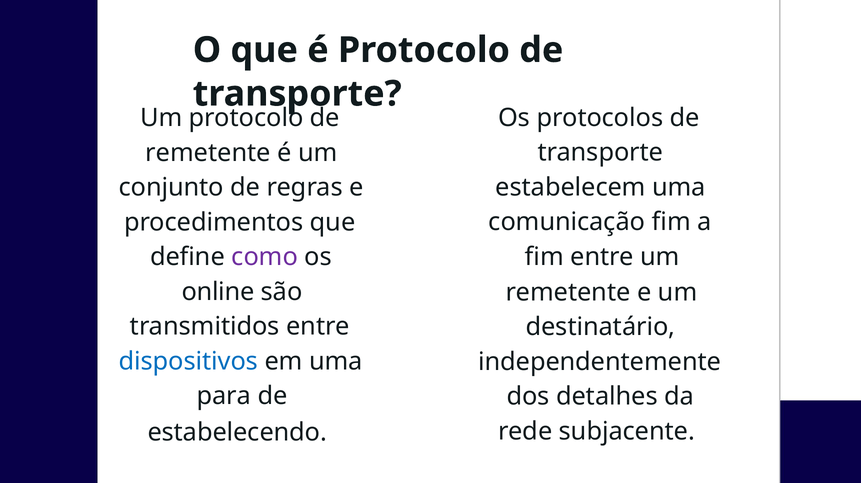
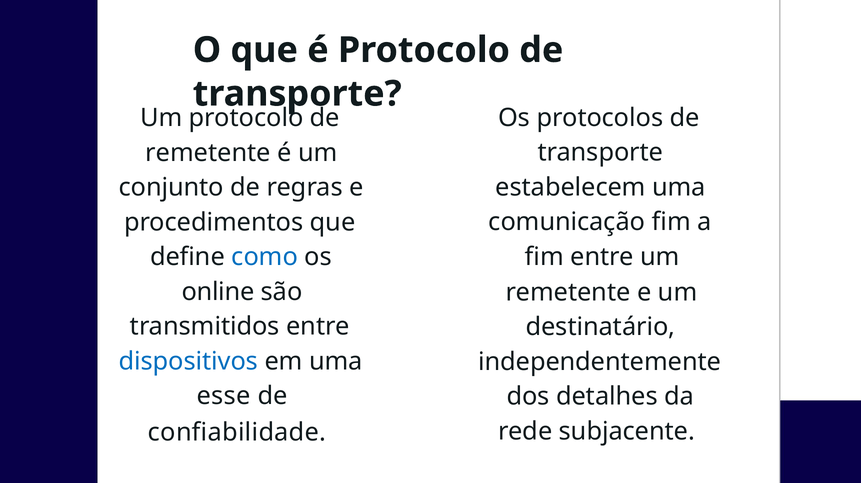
como colour: purple -> blue (265, 257)
para: para -> esse (224, 397)
estabelecendo: estabelecendo -> confiabilidade (237, 433)
